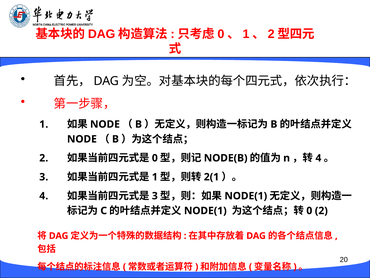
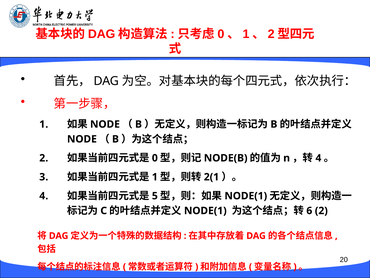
3: 3 -> 5 (155, 196)
0: 0 -> 6 (309, 210)
